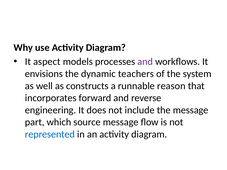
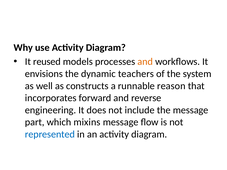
aspect: aspect -> reused (47, 62)
and colour: purple -> orange (145, 62)
source: source -> mixins (87, 122)
